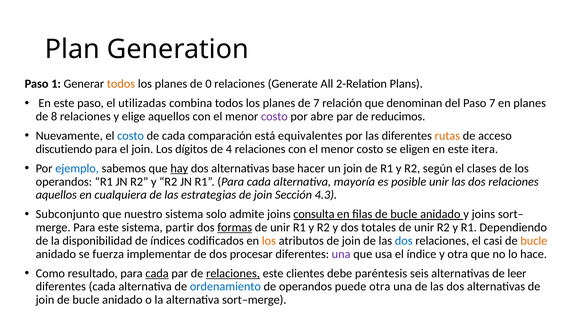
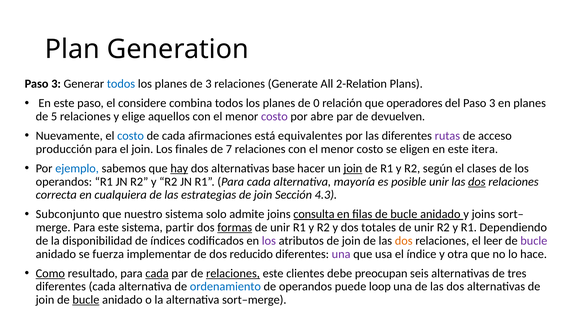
1: 1 -> 3 (56, 84)
todos colour: orange -> blue (121, 84)
de 0: 0 -> 3 (208, 84)
utilizadas: utilizadas -> considere (142, 103)
de 7: 7 -> 0 (316, 103)
denominan: denominan -> operadores (414, 103)
del Paso 7: 7 -> 3 (492, 103)
8: 8 -> 5 (54, 116)
reducimos: reducimos -> devuelven (398, 116)
comparación: comparación -> afirmaciones (220, 136)
rutas colour: orange -> purple (447, 136)
discutiendo: discutiendo -> producción (64, 149)
dígitos: dígitos -> finales (191, 149)
4: 4 -> 7 (229, 149)
join underline: none -> present (353, 168)
dos underline: none -> present (477, 181)
aquellos: aquellos -> correcta (56, 195)
los colour: orange -> purple (269, 241)
dos colour: blue -> orange (404, 241)
casi: casi -> leer (493, 241)
bucle colour: orange -> purple (534, 241)
procesar: procesar -> reducido (251, 254)
Como underline: none -> present (50, 273)
paréntesis: paréntesis -> preocupan (381, 273)
leer: leer -> tres (517, 273)
puede otra: otra -> loop (380, 286)
bucle underline: none -> present (86, 300)
